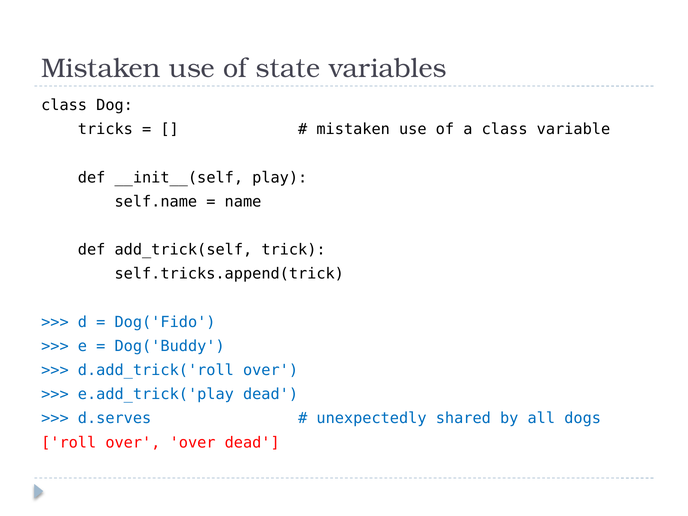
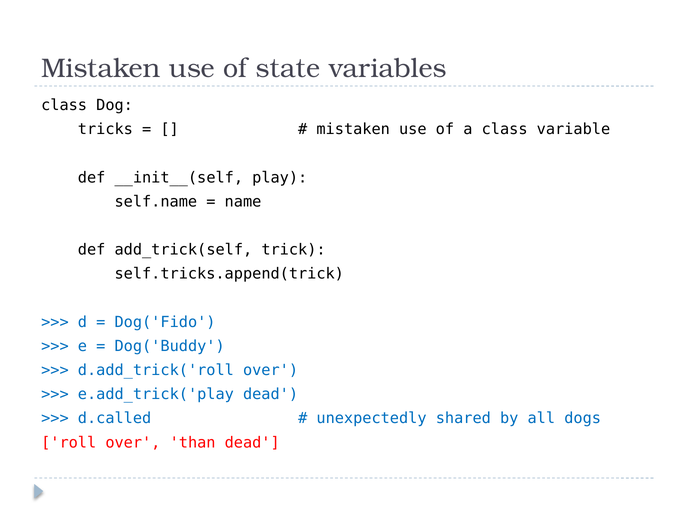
d.serves: d.serves -> d.called (115, 418)
over over: over -> than (193, 442)
